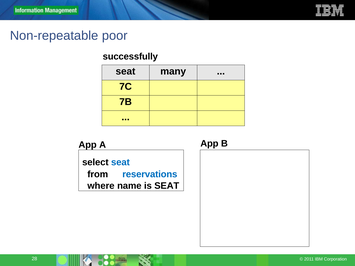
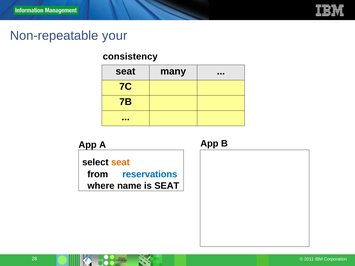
poor: poor -> your (115, 36)
successfully: successfully -> consistency (130, 57)
seat colour: blue -> orange (120, 162)
